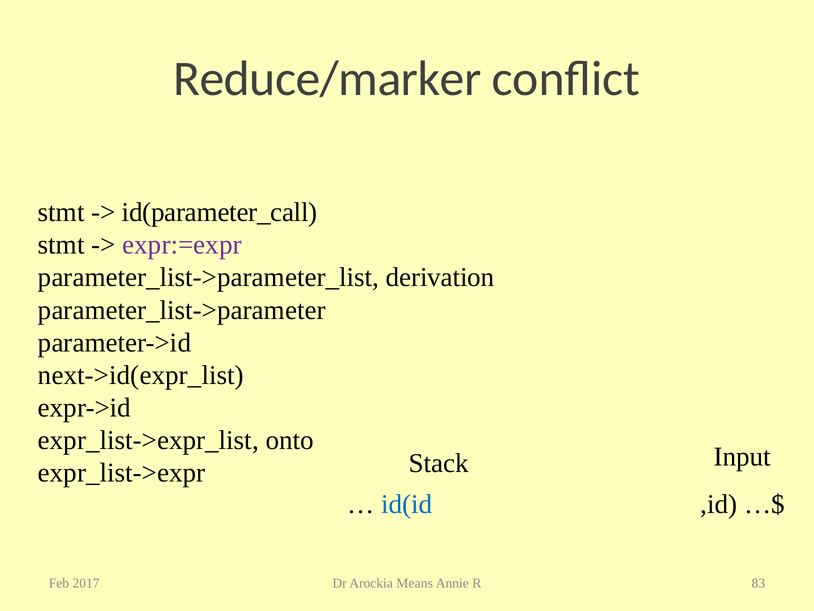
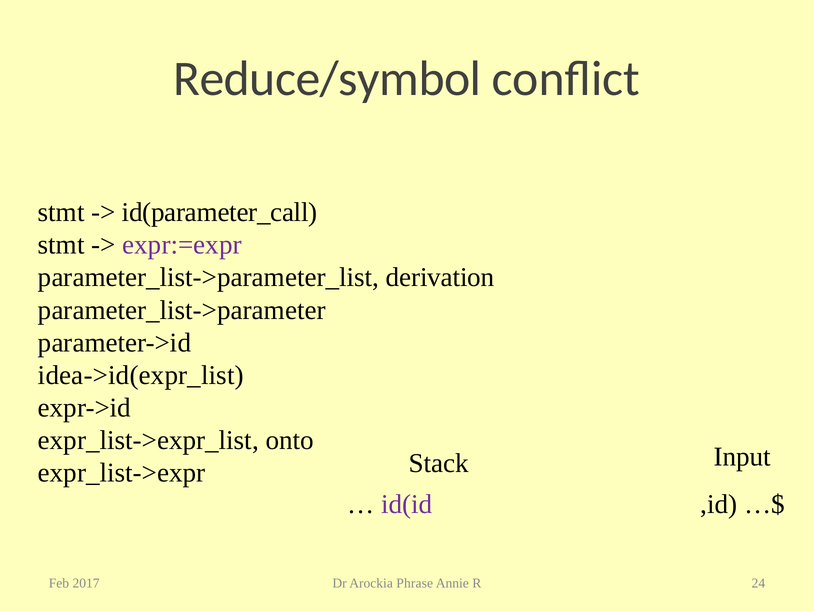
Reduce/marker: Reduce/marker -> Reduce/symbol (327, 79)
next->id(expr_list: next->id(expr_list -> idea->id(expr_list (141, 375)
id(id colour: blue -> purple (407, 504)
Means: Means -> Phrase (415, 583)
83: 83 -> 24 (758, 583)
